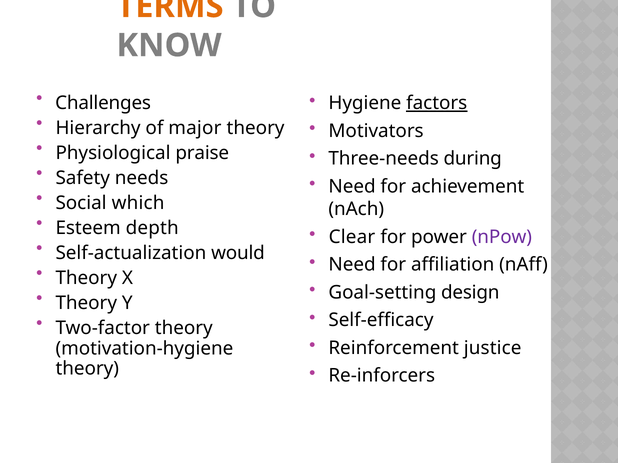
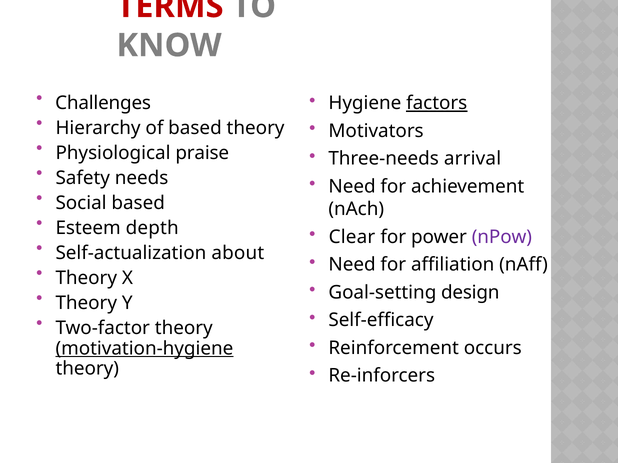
TERMS colour: orange -> red (170, 6)
of major: major -> based (195, 128)
during: during -> arrival (473, 159)
Social which: which -> based (138, 203)
would: would -> about (238, 253)
justice: justice -> occurs (493, 348)
motivation-hygiene underline: none -> present (144, 349)
